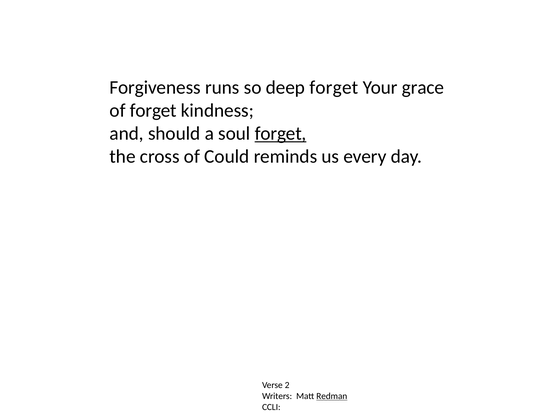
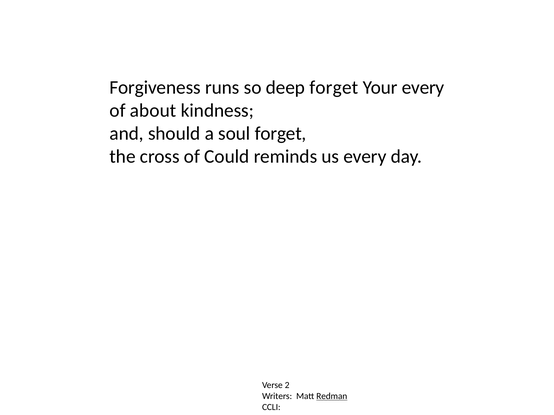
Your grace: grace -> every (423, 88)
of forget: forget -> about (153, 111)
forget underline: present -> none (281, 134)
